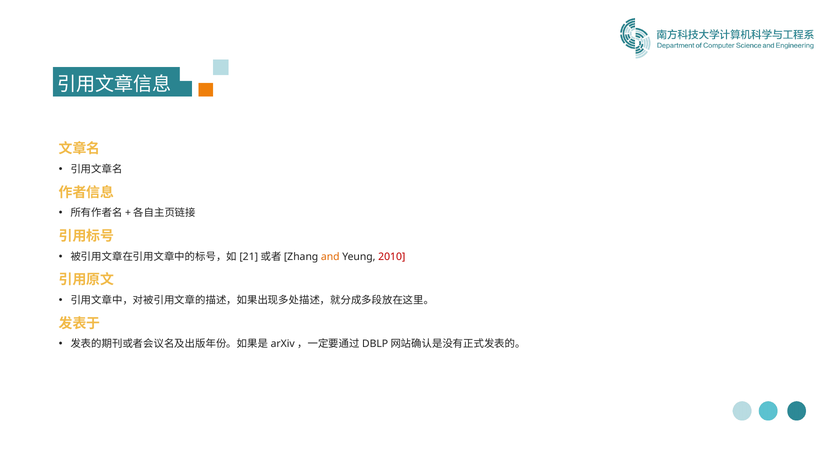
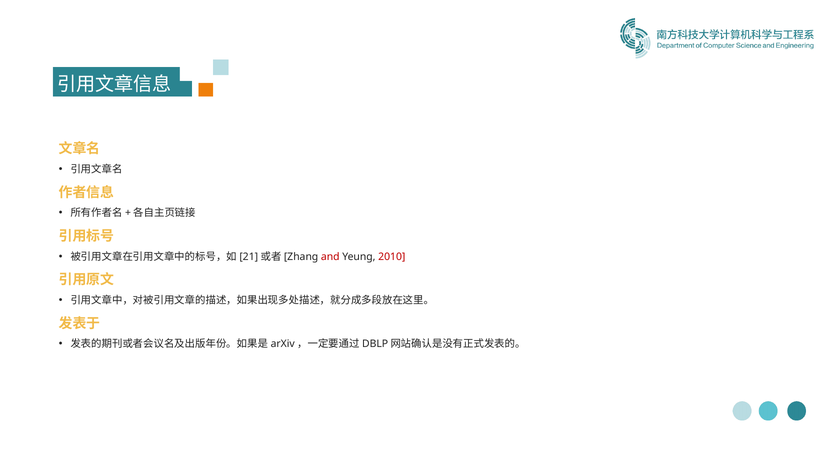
and colour: orange -> red (330, 257)
